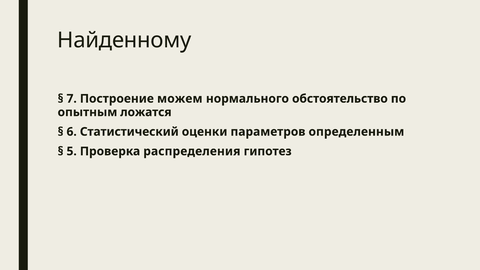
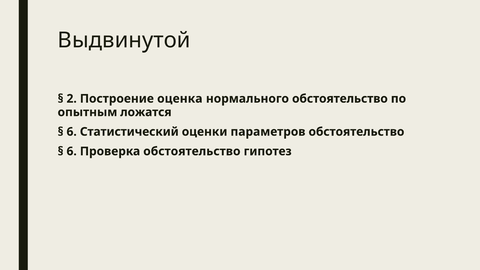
Найденному: Найденному -> Выдвинутой (124, 40)
7: 7 -> 2 (72, 99)
можем: можем -> оценка (180, 99)
параметров определенным: определенным -> обстоятельство (356, 132)
5: 5 -> 6 (72, 151)
Проверка распределения: распределения -> обстоятельство (192, 151)
